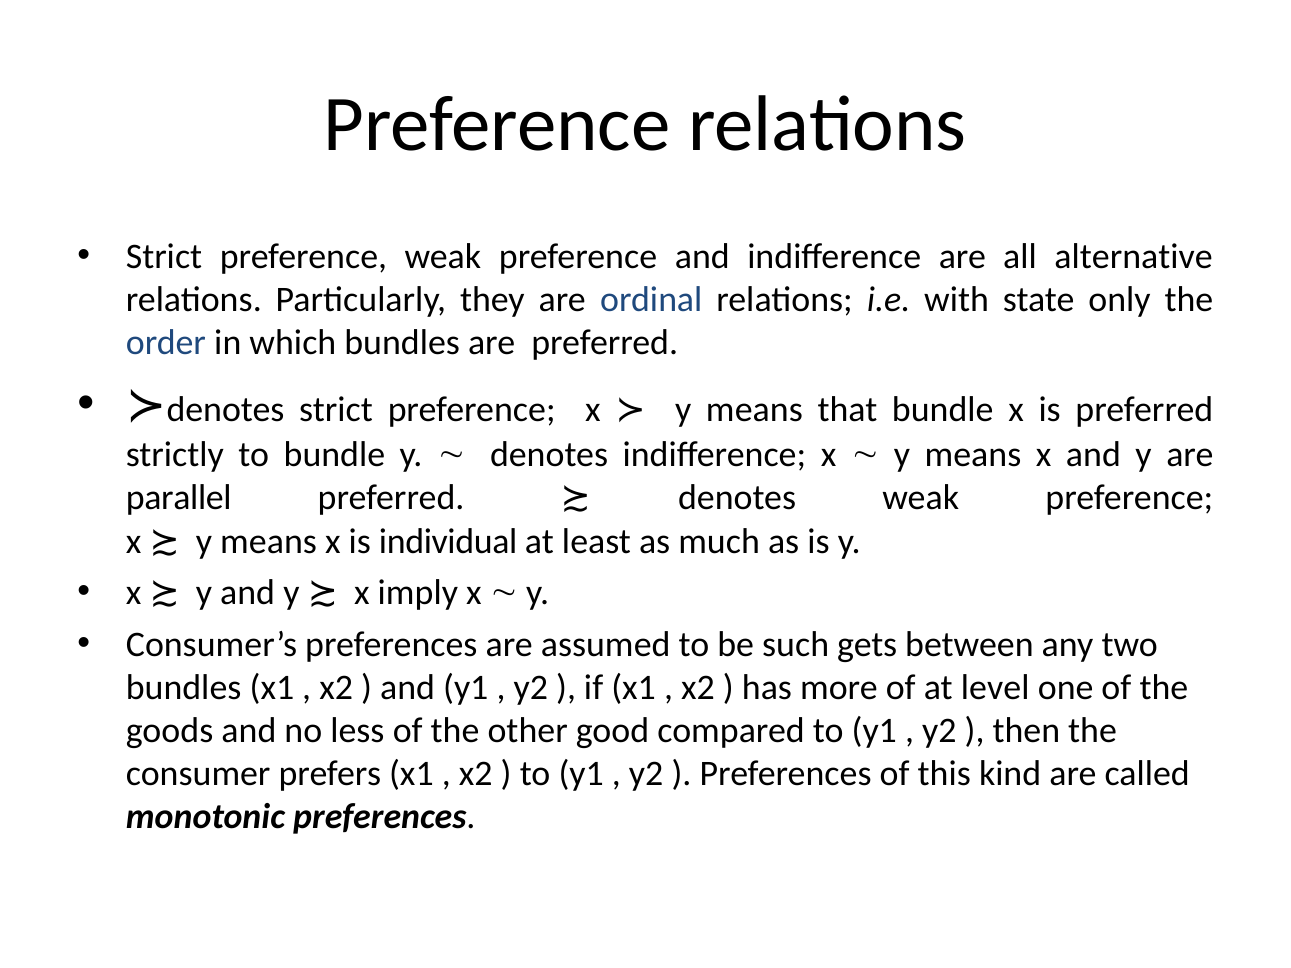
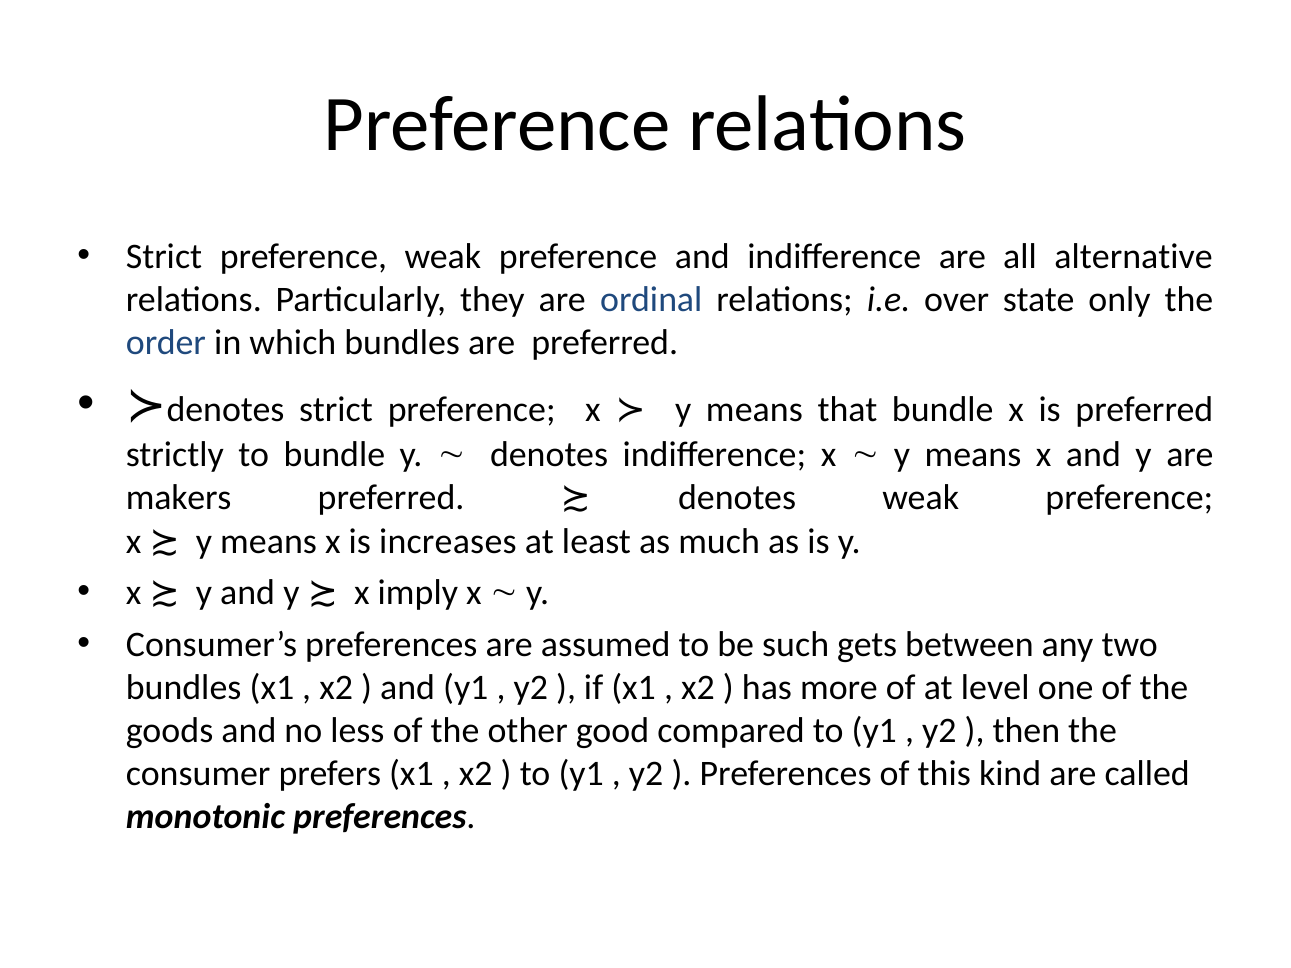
with: with -> over (957, 299)
parallel: parallel -> makers (179, 498)
individual: individual -> increases (448, 541)
